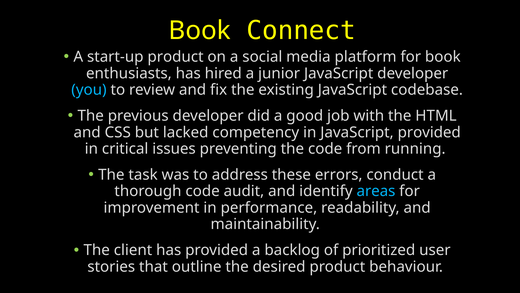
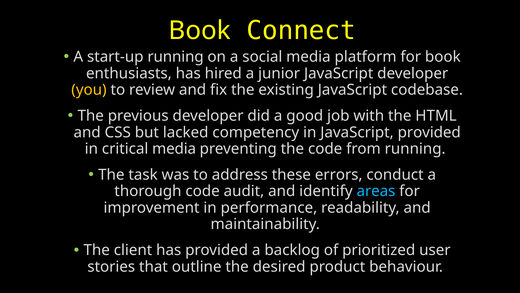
start-up product: product -> running (176, 57)
you colour: light blue -> yellow (89, 90)
critical issues: issues -> media (174, 148)
